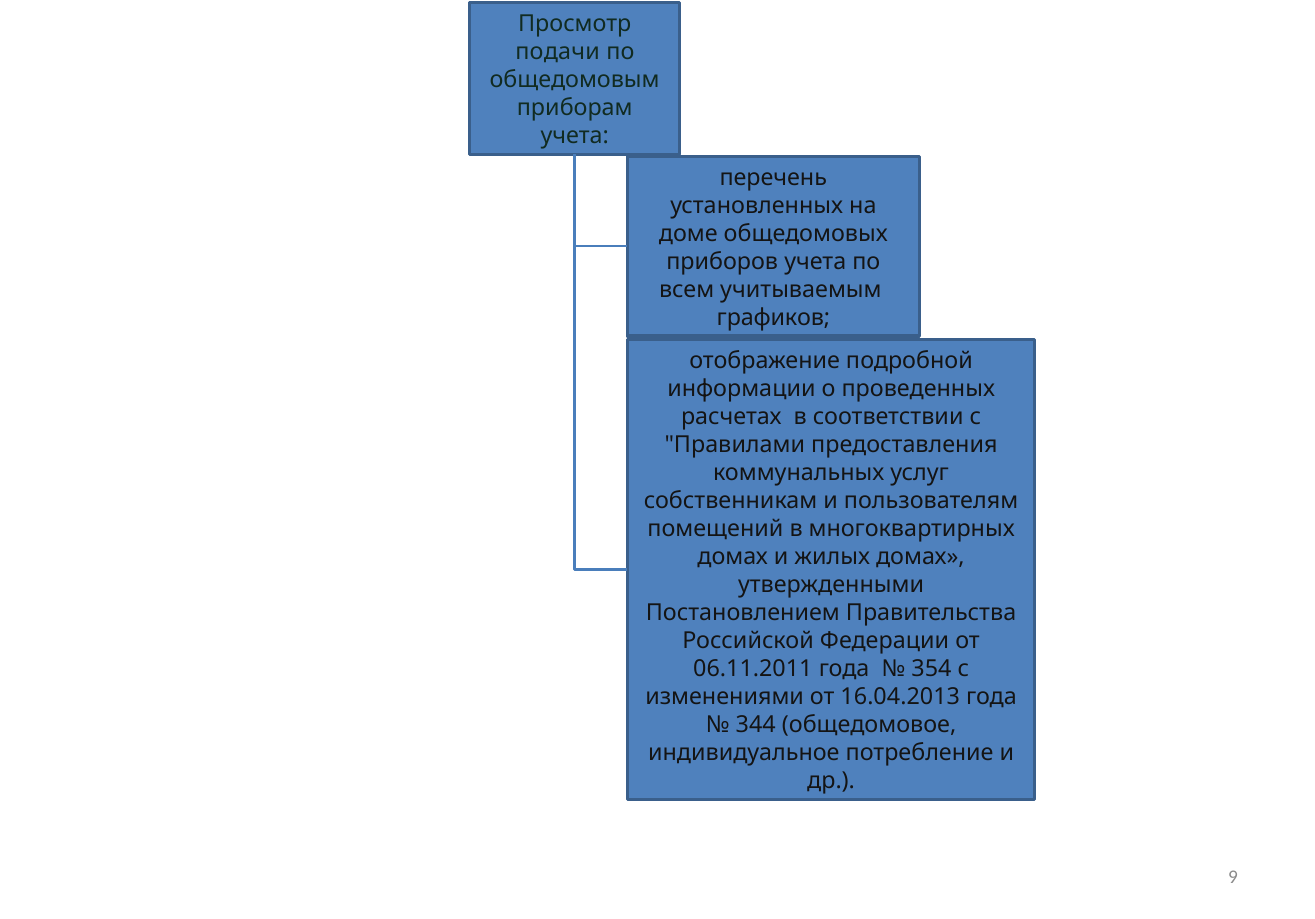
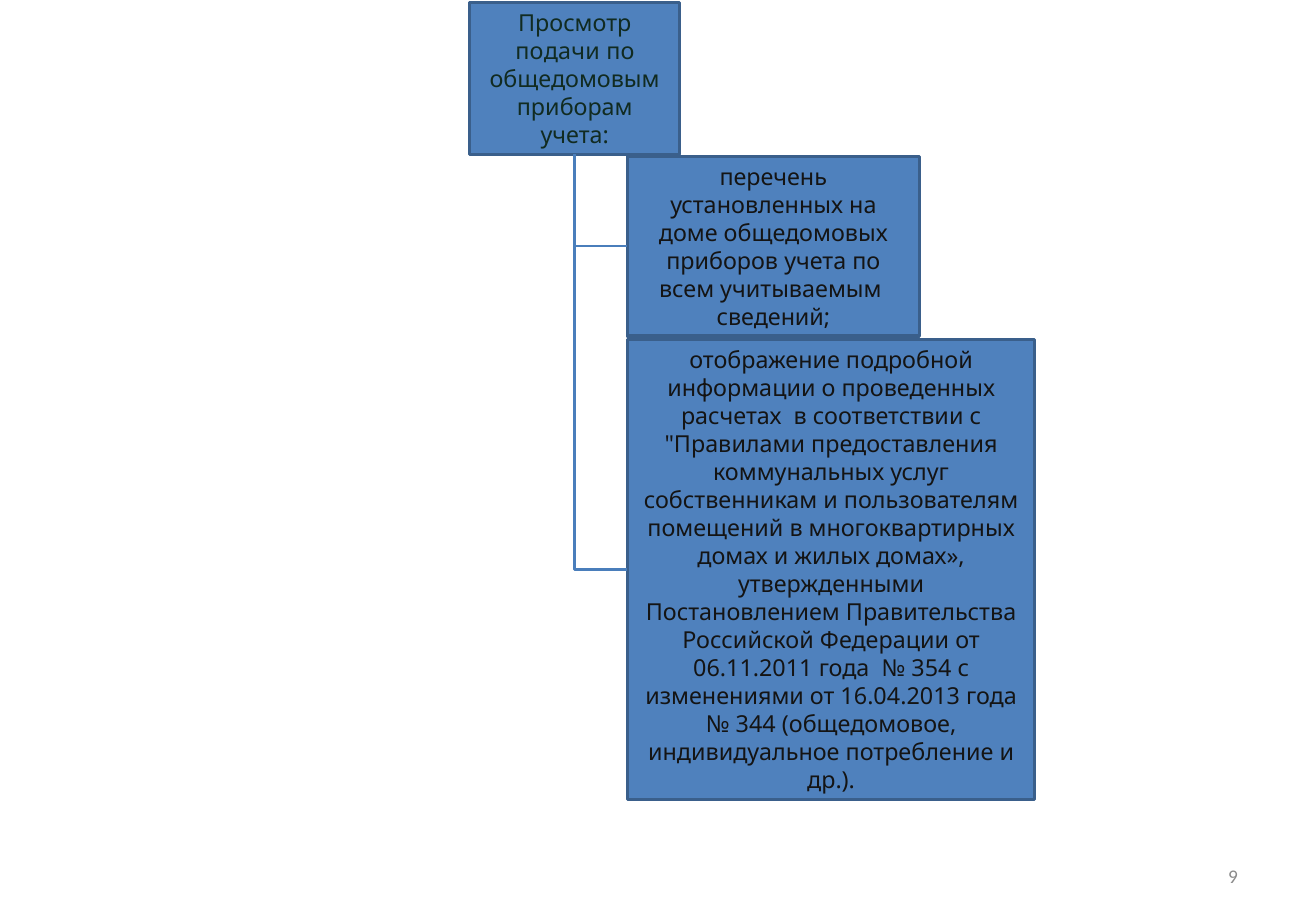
графиков: графиков -> сведений (773, 318)
